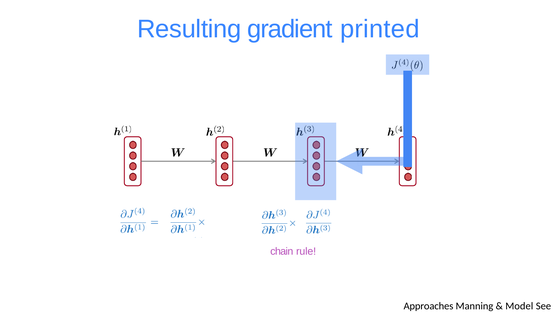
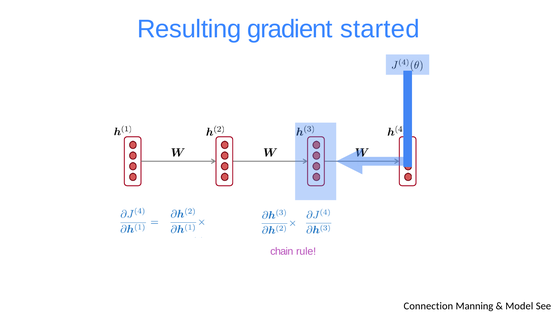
printed: printed -> started (380, 29)
Approaches: Approaches -> Connection (428, 306)
